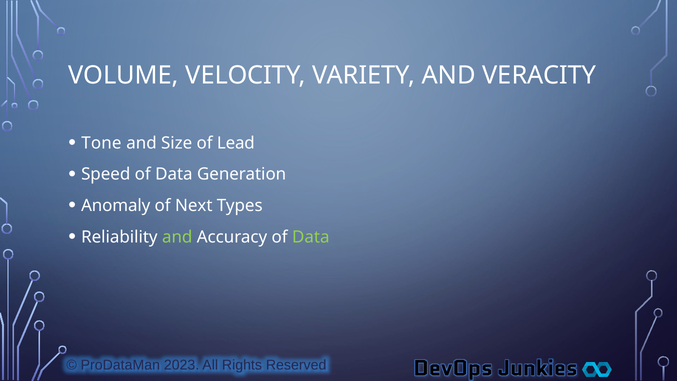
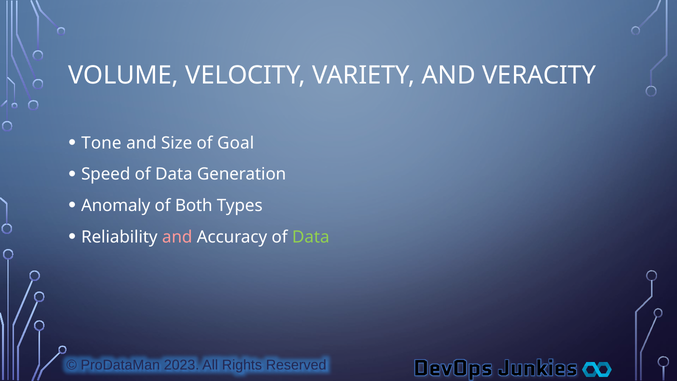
Lead: Lead -> Goal (236, 143)
Next: Next -> Both (194, 206)
and colour: light green -> pink (177, 237)
